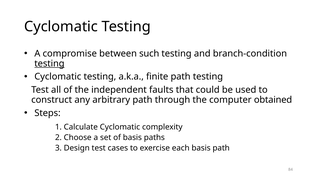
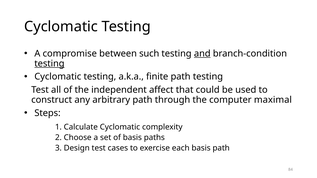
and underline: none -> present (202, 54)
faults: faults -> affect (161, 90)
obtained: obtained -> maximal (273, 100)
